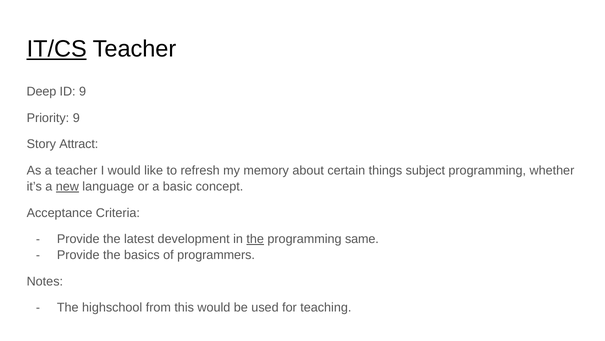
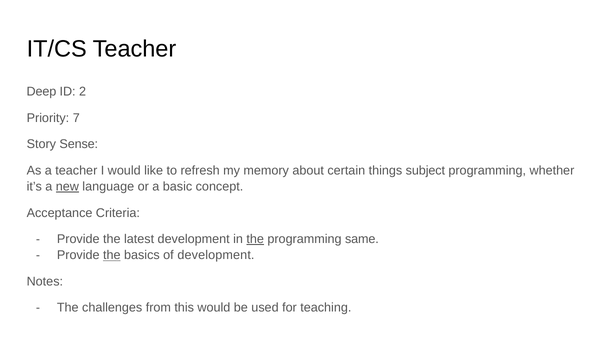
IT/CS underline: present -> none (57, 49)
ID 9: 9 -> 2 (83, 92)
Priority 9: 9 -> 7 (76, 118)
Attract: Attract -> Sense (79, 144)
the underline: none -> present (112, 255)
of programmers: programmers -> development (216, 255)
highschool: highschool -> challenges (112, 307)
